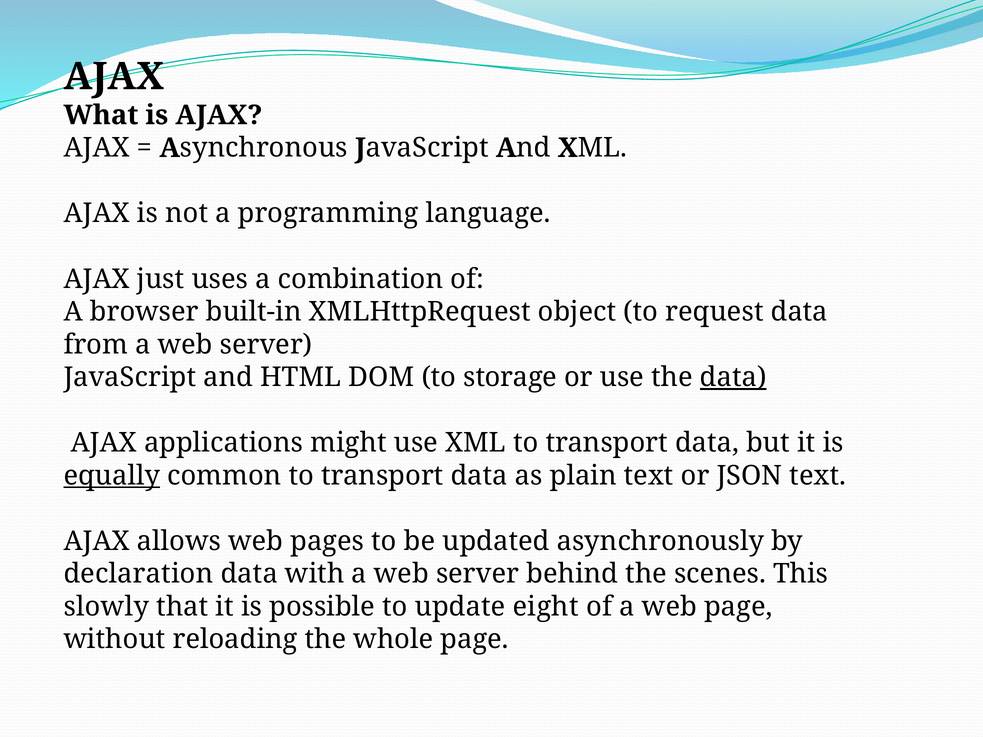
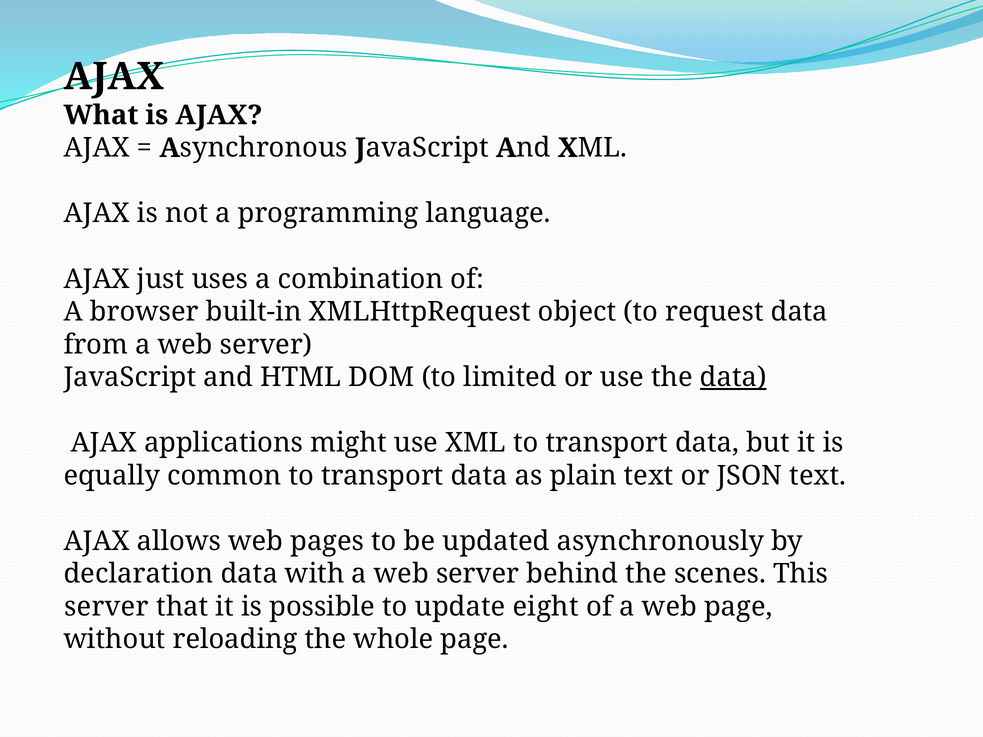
storage: storage -> limited (510, 377)
equally underline: present -> none (112, 476)
slowly: slowly -> server (106, 607)
